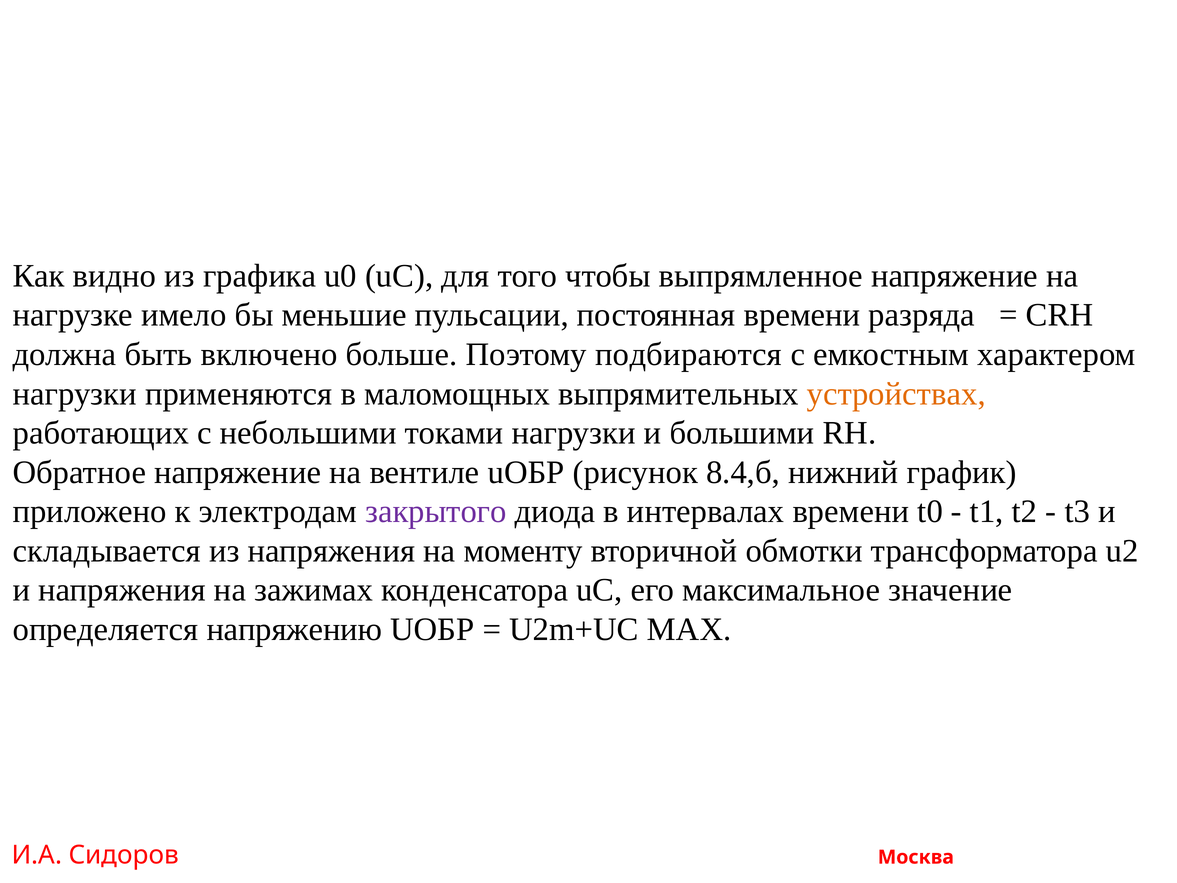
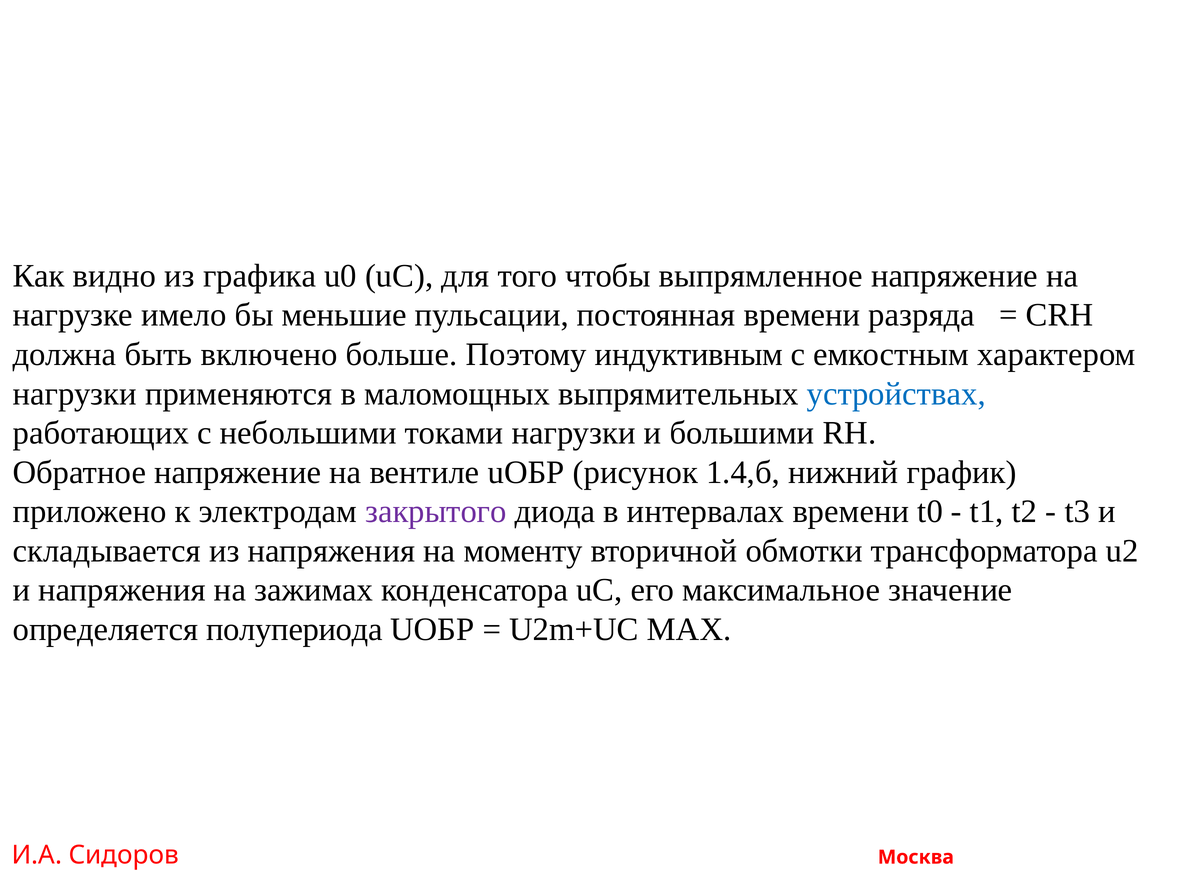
подбираются: подбираются -> индуктивным (689, 354)
устройствах colour: orange -> blue (896, 394)
8.4,б: 8.4,б -> 1.4,б (743, 472)
напряжению: напряжению -> полупериода (294, 629)
